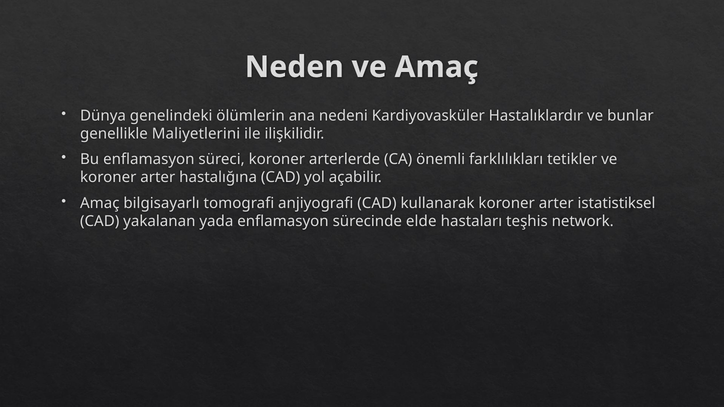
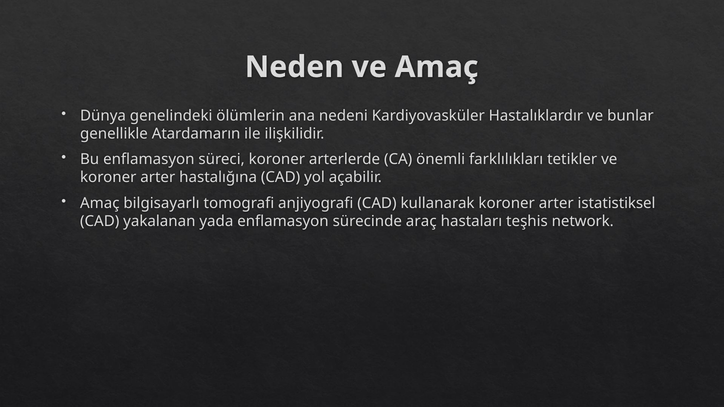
Maliyetlerini: Maliyetlerini -> Atardamarın (196, 134)
elde: elde -> araç (421, 221)
